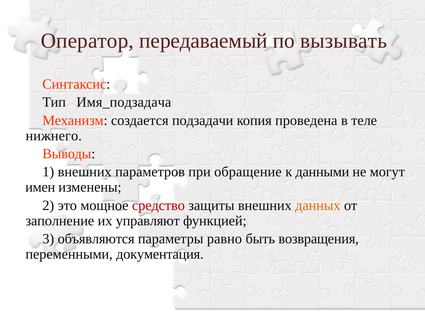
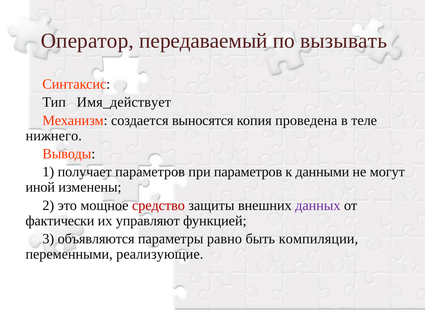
Имя_подзадача: Имя_подзадача -> Имя_действует (124, 102)
подзадачи: подзадачи -> выносятся (203, 120)
1 внешних: внешних -> получает (85, 172)
при обращение: обращение -> параметров (248, 172)
имен: имен -> иной (40, 187)
данных colour: orange -> purple (318, 205)
заполнение: заполнение -> фактически (60, 221)
возвращения: возвращения -> компиляции (318, 239)
документация: документация -> реализующие (160, 254)
